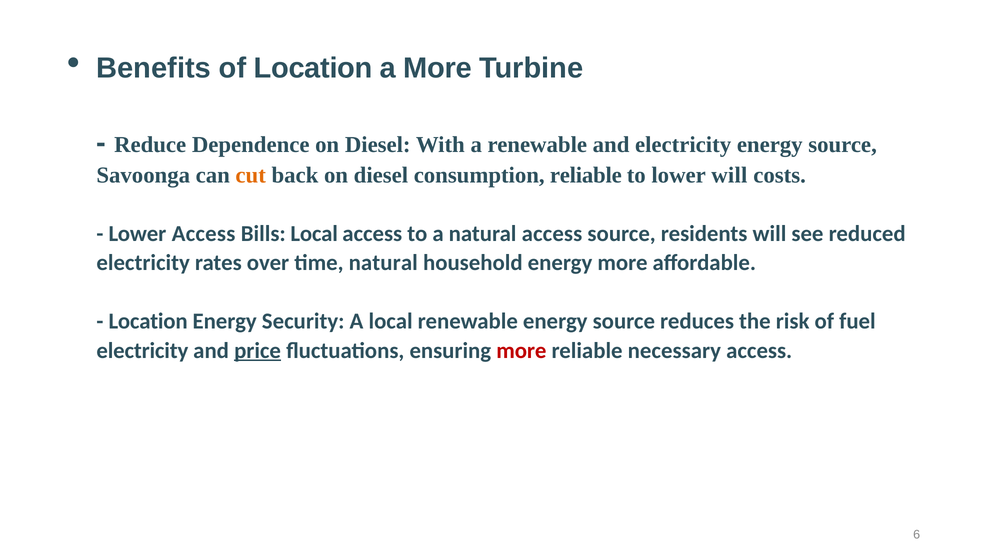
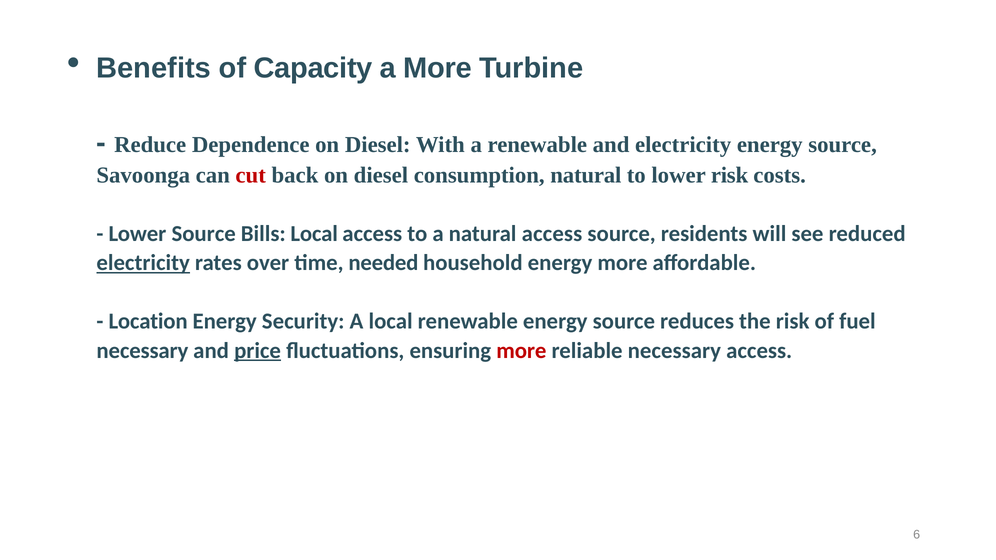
of Location: Location -> Capacity (313, 68)
cut colour: orange -> red (251, 175)
consumption reliable: reliable -> natural (586, 175)
lower will: will -> risk (730, 175)
Lower Access: Access -> Source (204, 234)
electricity underline: none -> present (143, 263)
time natural: natural -> needed (383, 263)
electricity: electricity -> necessary (142, 351)
